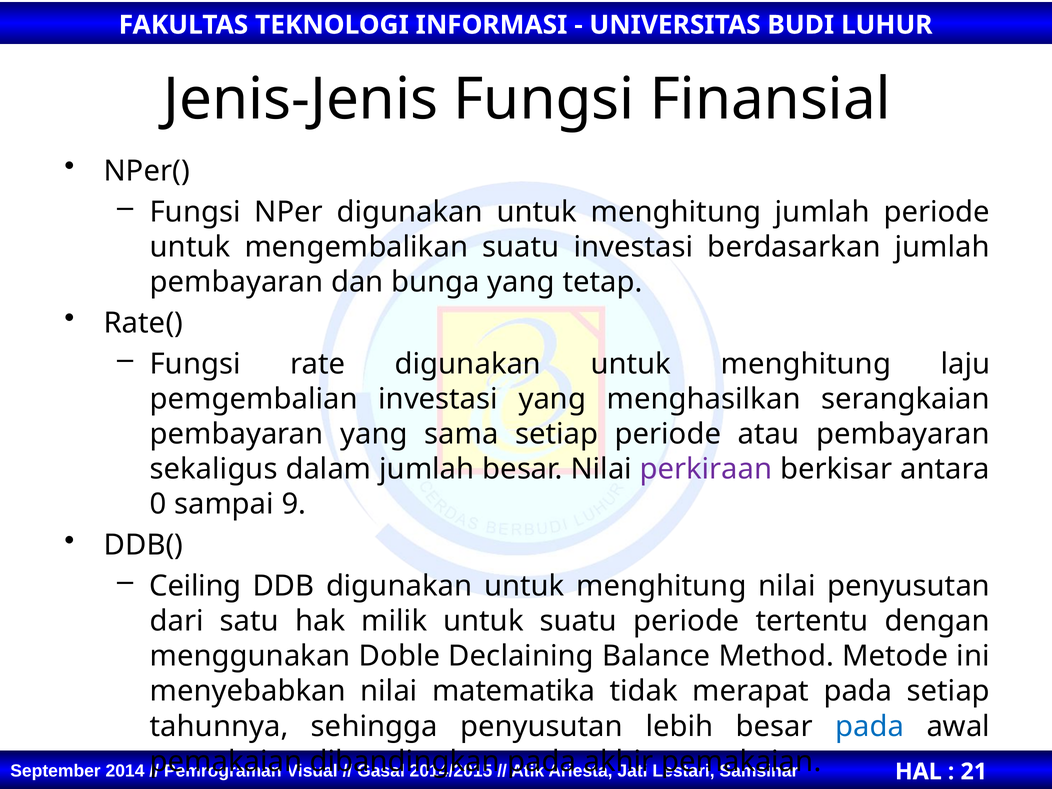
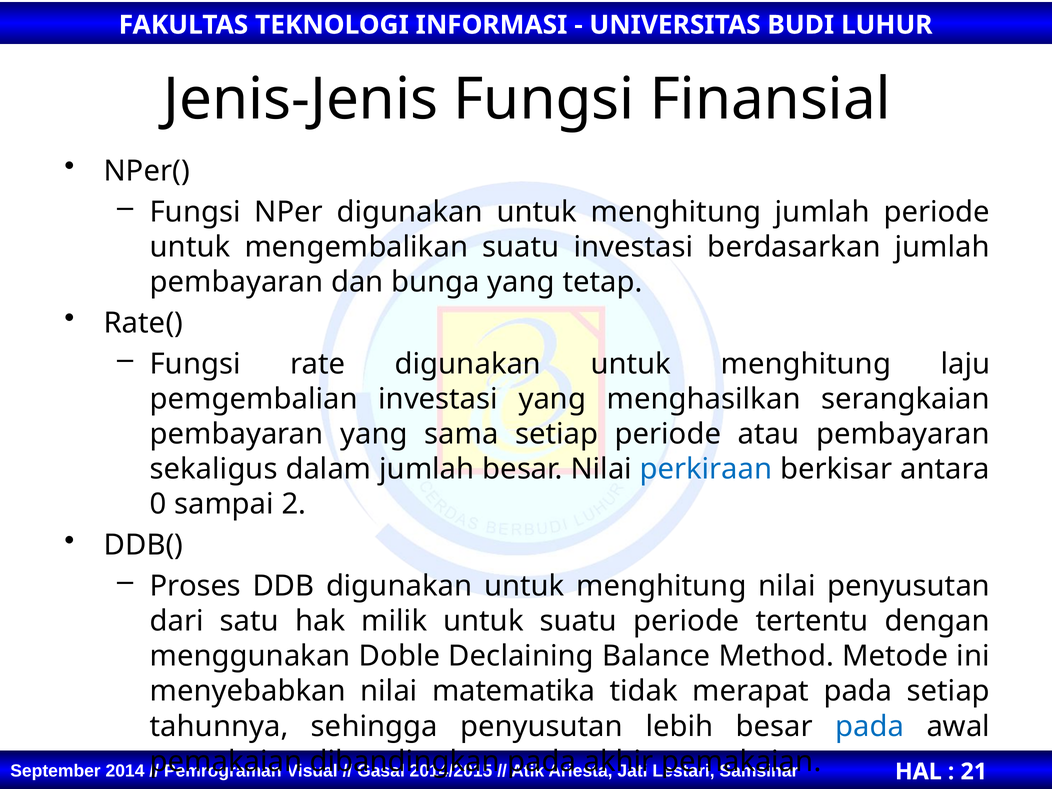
perkiraan colour: purple -> blue (706, 469)
9: 9 -> 2 (294, 504)
Ceiling: Ceiling -> Proses (195, 586)
